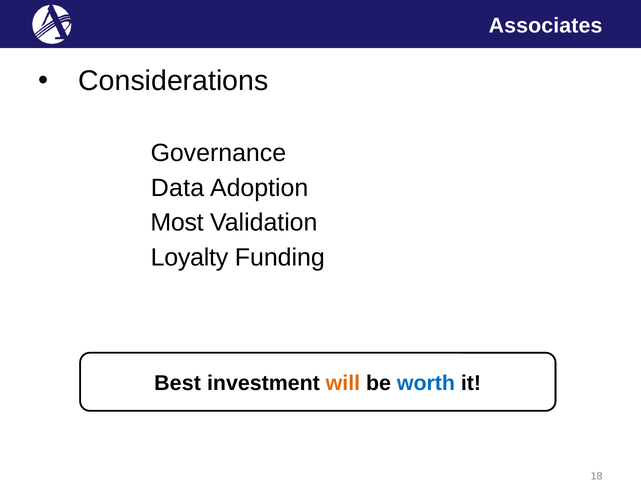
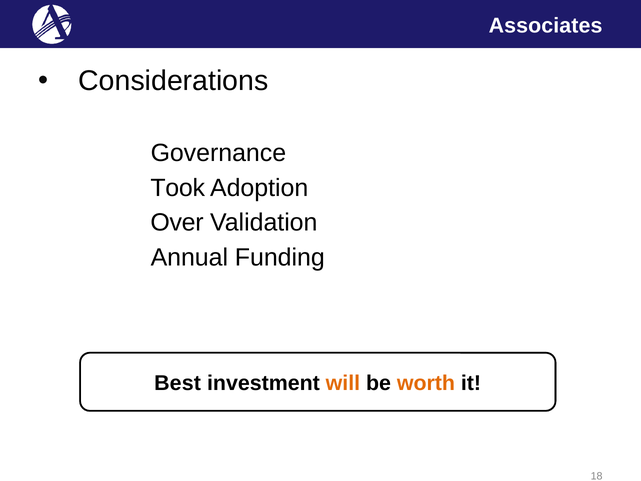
Data: Data -> Took (178, 188)
Most: Most -> Over (177, 223)
Loyalty: Loyalty -> Annual (189, 258)
worth colour: blue -> orange (426, 383)
